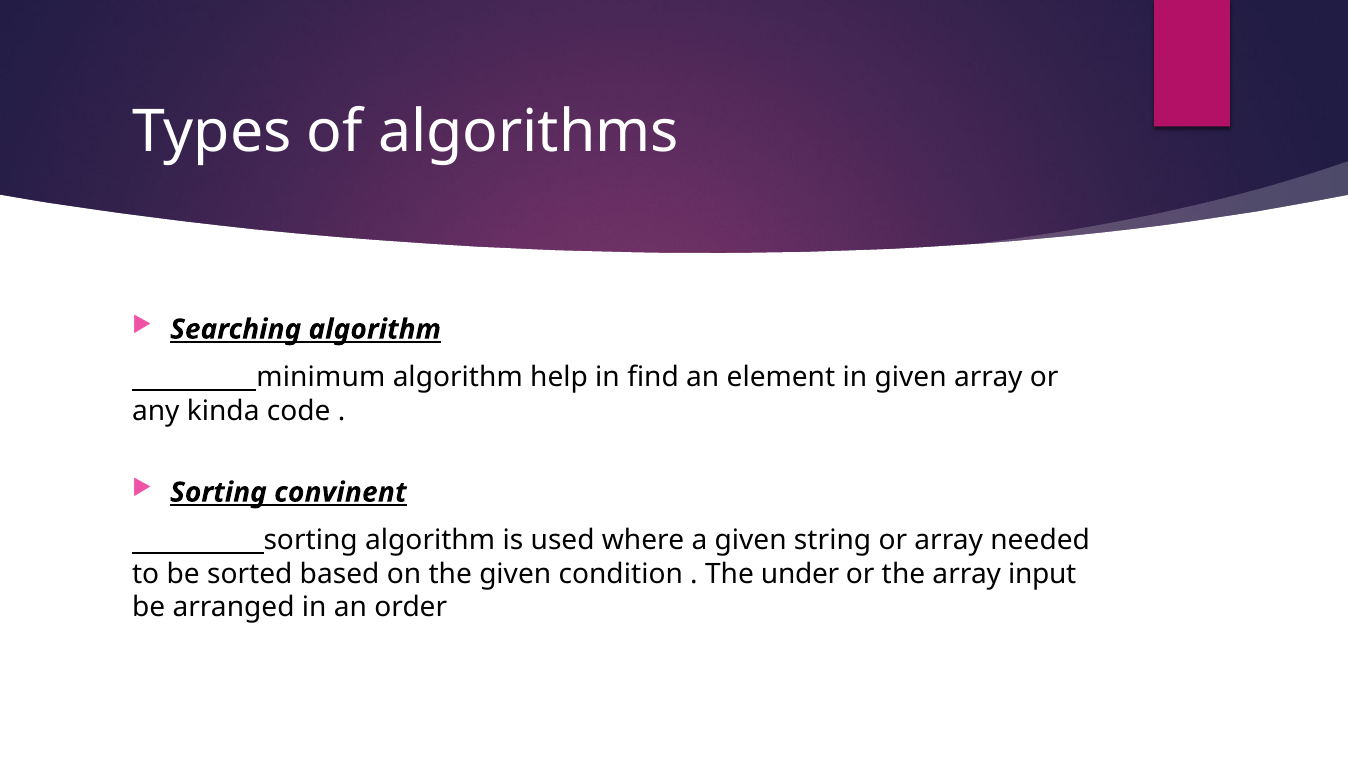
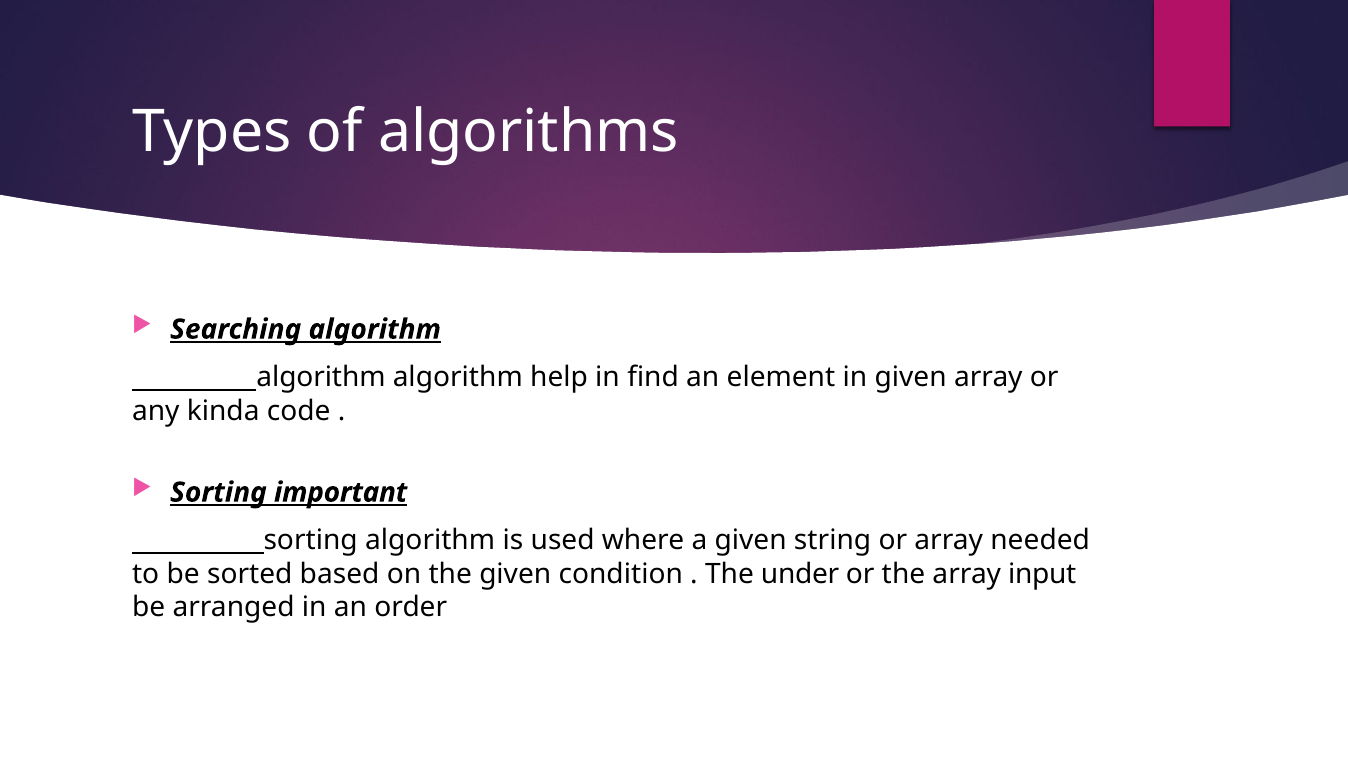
minimum: minimum -> algorithm (321, 377)
convinent: convinent -> important (341, 493)
